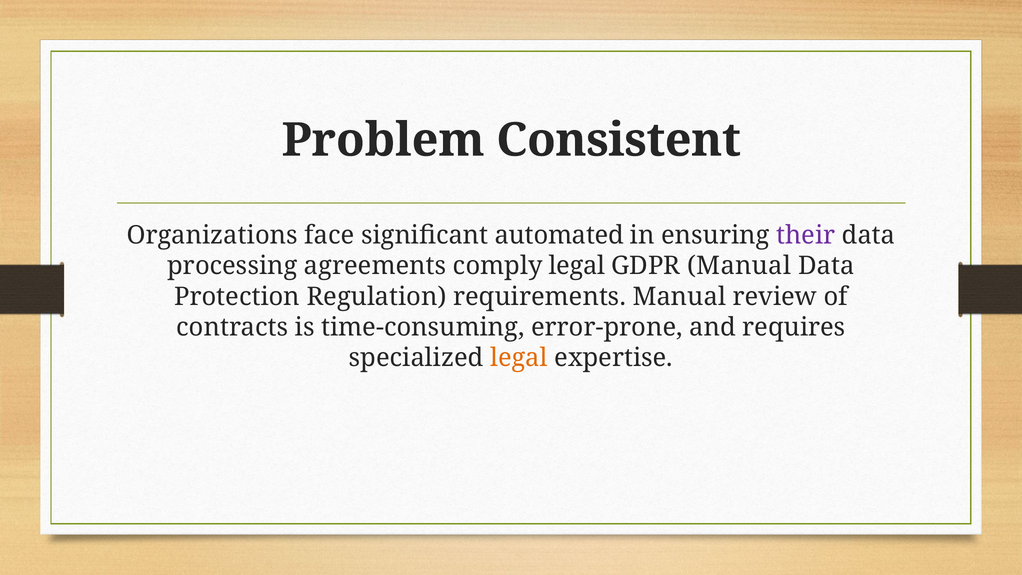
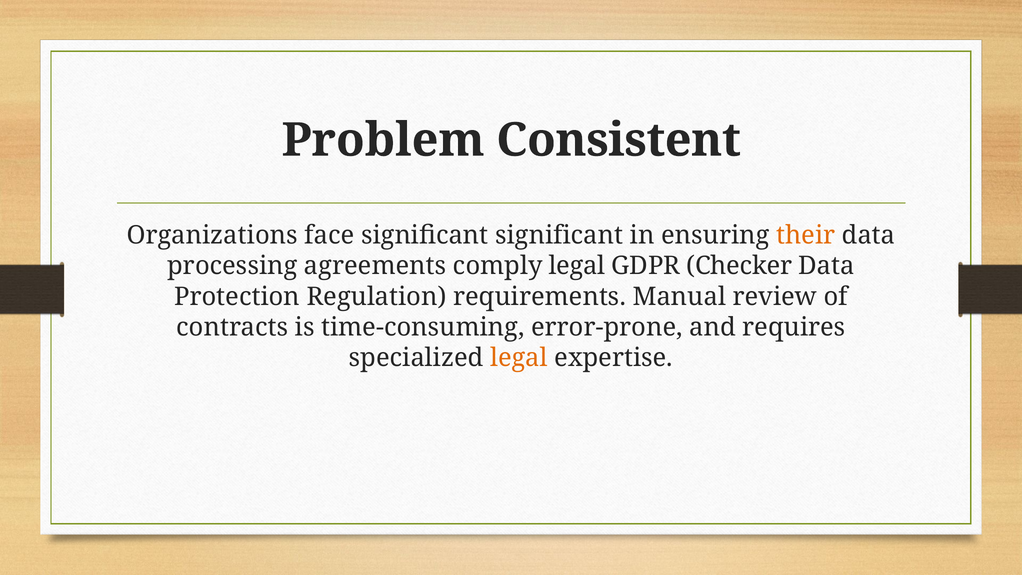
significant automated: automated -> significant (559, 235)
their colour: purple -> orange (806, 235)
GDPR Manual: Manual -> Checker (739, 266)
